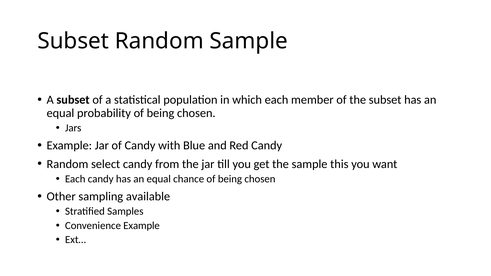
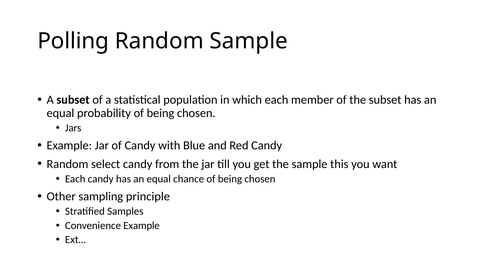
Subset: Subset -> Polling (73, 41)
available: available -> principle (148, 197)
